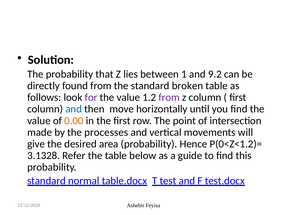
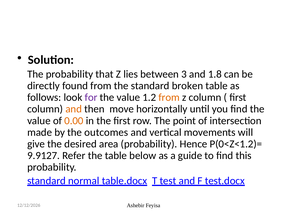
1: 1 -> 3 (184, 74)
9.2: 9.2 -> 1.8 (215, 74)
from colour: purple -> orange (169, 98)
and colour: blue -> orange (74, 109)
processes: processes -> outcomes (106, 132)
3.1328: 3.1328 -> 9.9127 (44, 156)
